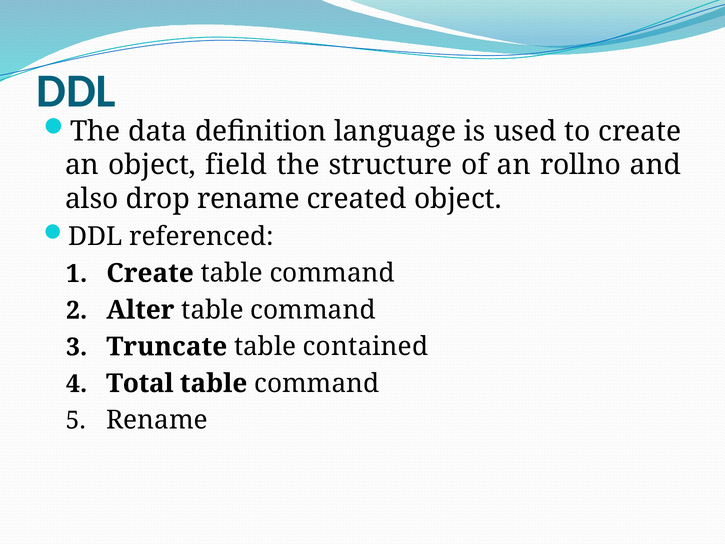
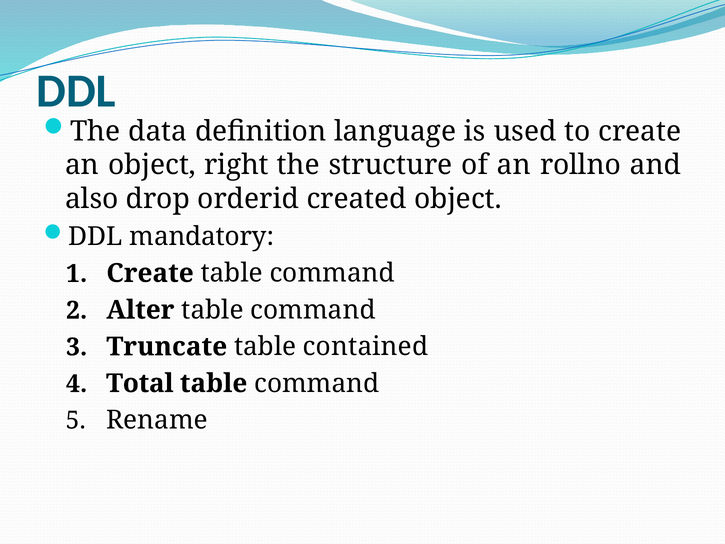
field: field -> right (237, 165)
drop rename: rename -> orderid (248, 199)
referenced: referenced -> mandatory (202, 236)
